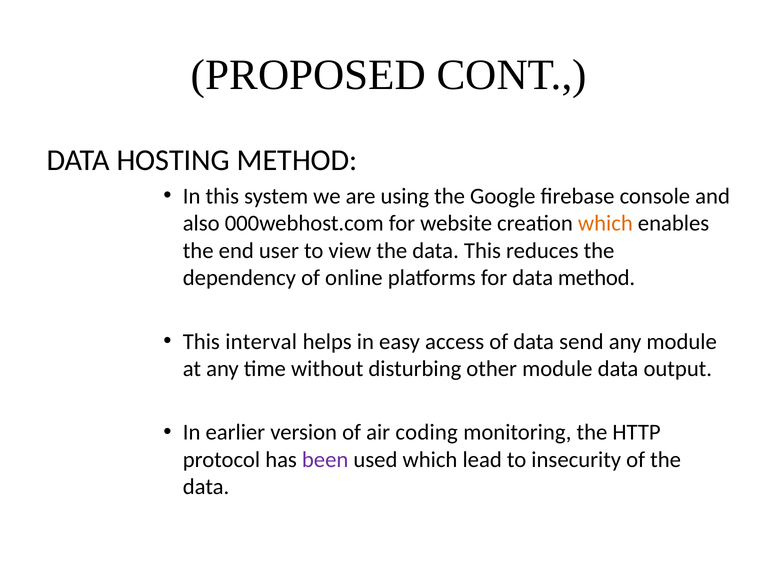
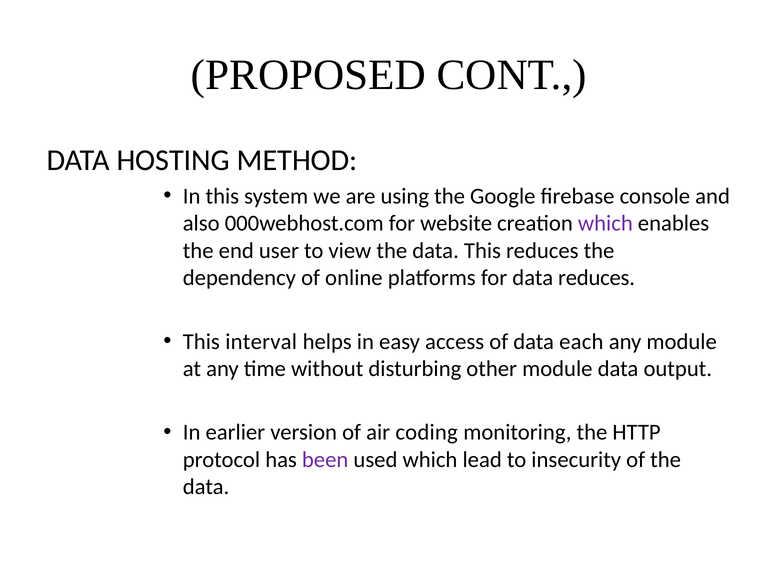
which colour: orange -> purple (605, 223)
data method: method -> reduces (597, 278)
send: send -> each (581, 341)
